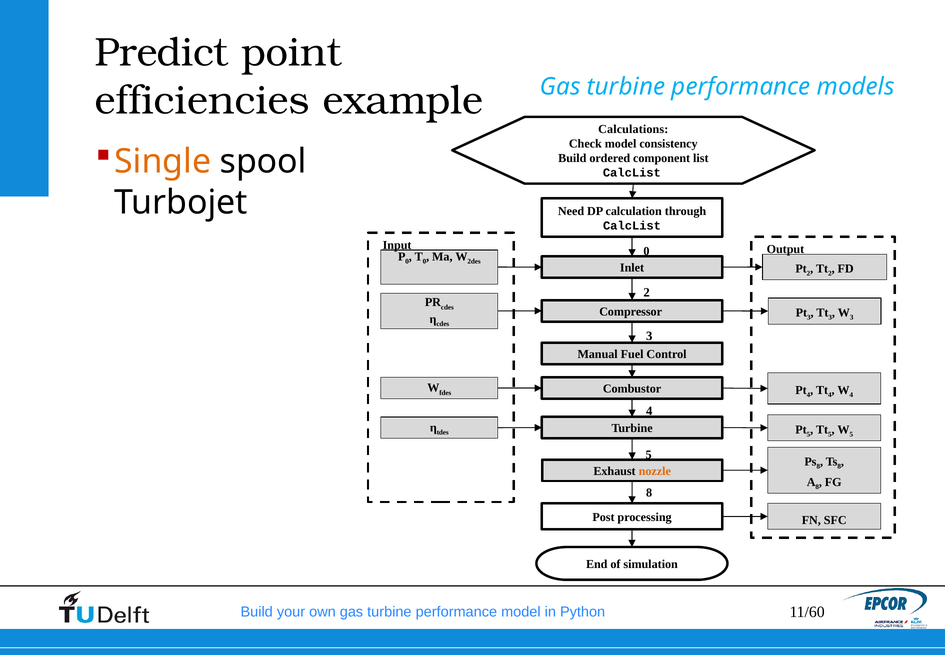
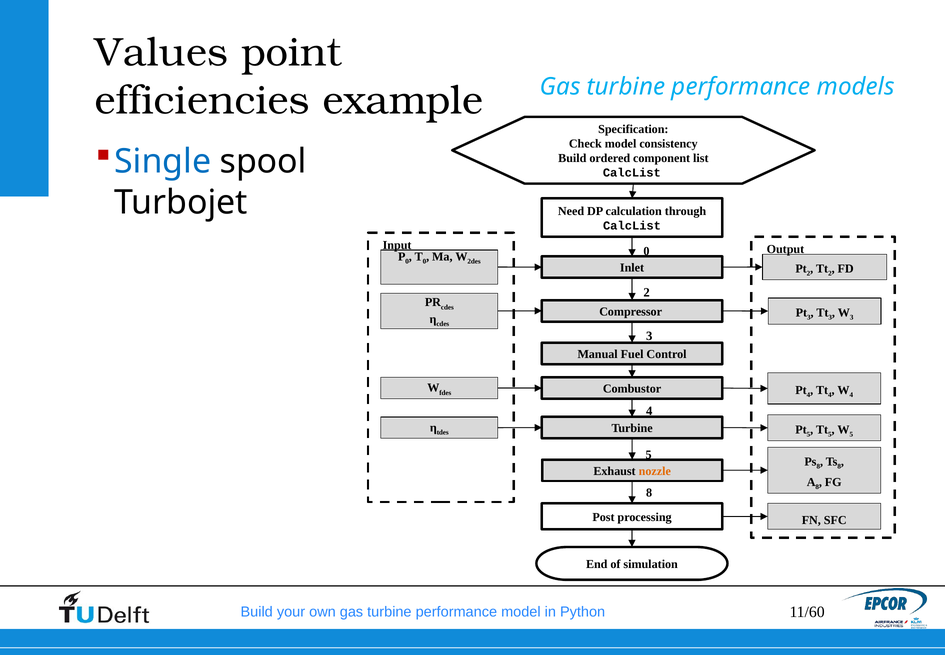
Predict: Predict -> Values (161, 53)
Calculations: Calculations -> Specification (633, 129)
Single colour: orange -> blue (163, 162)
